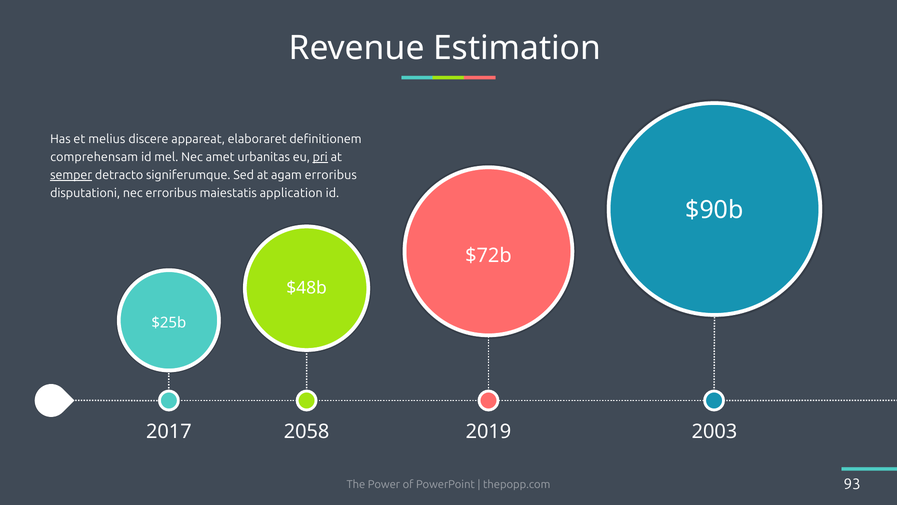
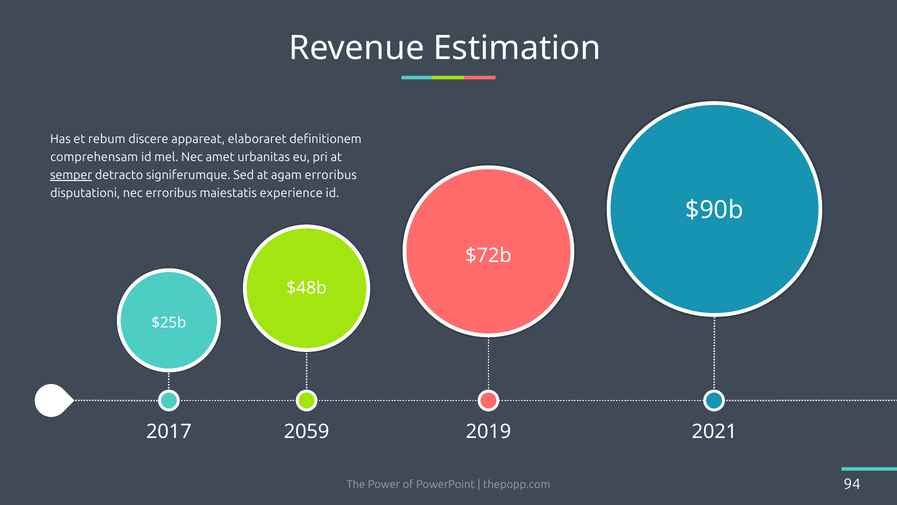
melius: melius -> rebum (107, 139)
pri underline: present -> none (320, 157)
application: application -> experience (291, 193)
2058: 2058 -> 2059 (307, 431)
2003: 2003 -> 2021 (714, 431)
93: 93 -> 94 (852, 484)
